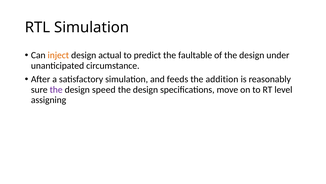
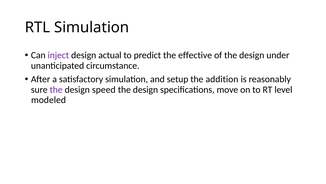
inject colour: orange -> purple (58, 55)
faultable: faultable -> effective (195, 55)
feeds: feeds -> setup (178, 79)
assigning: assigning -> modeled (49, 100)
